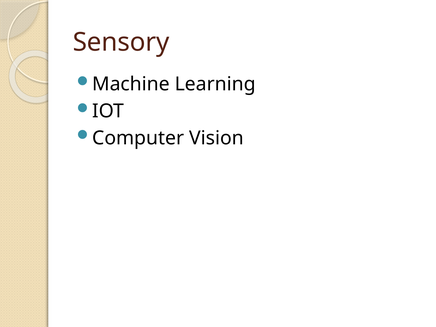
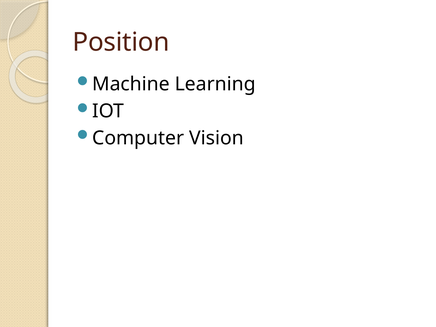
Sensory: Sensory -> Position (121, 42)
